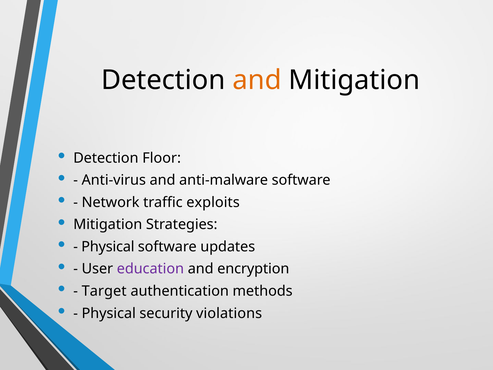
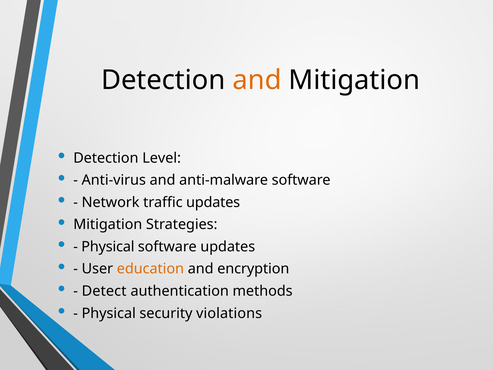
Floor: Floor -> Level (162, 158)
traffic exploits: exploits -> updates (213, 202)
education colour: purple -> orange (150, 269)
Target: Target -> Detect (104, 291)
